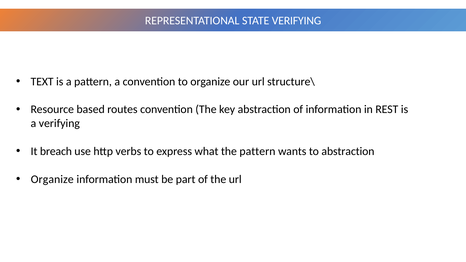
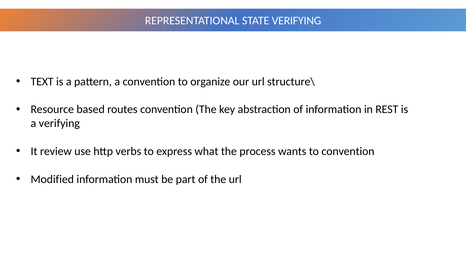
breach: breach -> review (56, 151)
the pattern: pattern -> process (258, 151)
to abstraction: abstraction -> convention (348, 151)
Organize: Organize -> Modified (52, 179)
